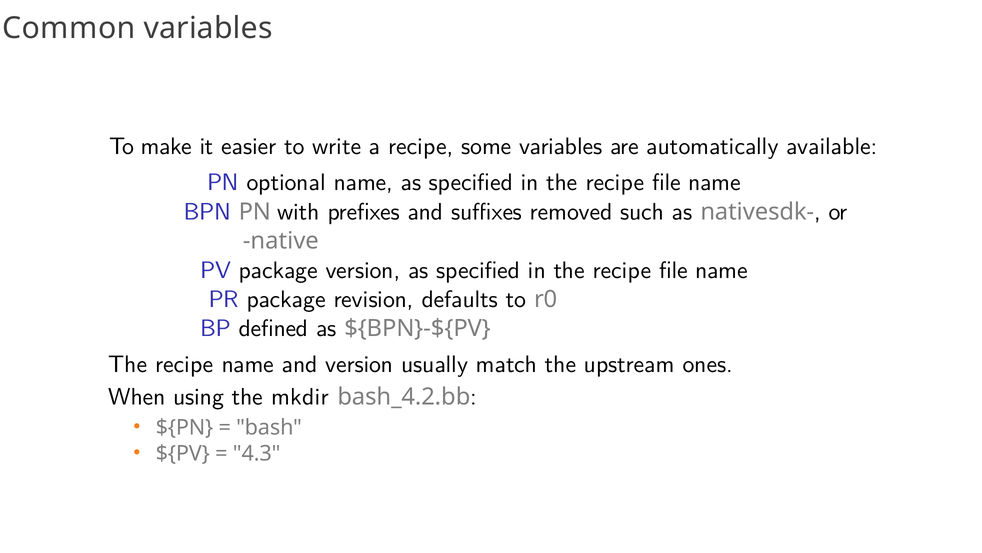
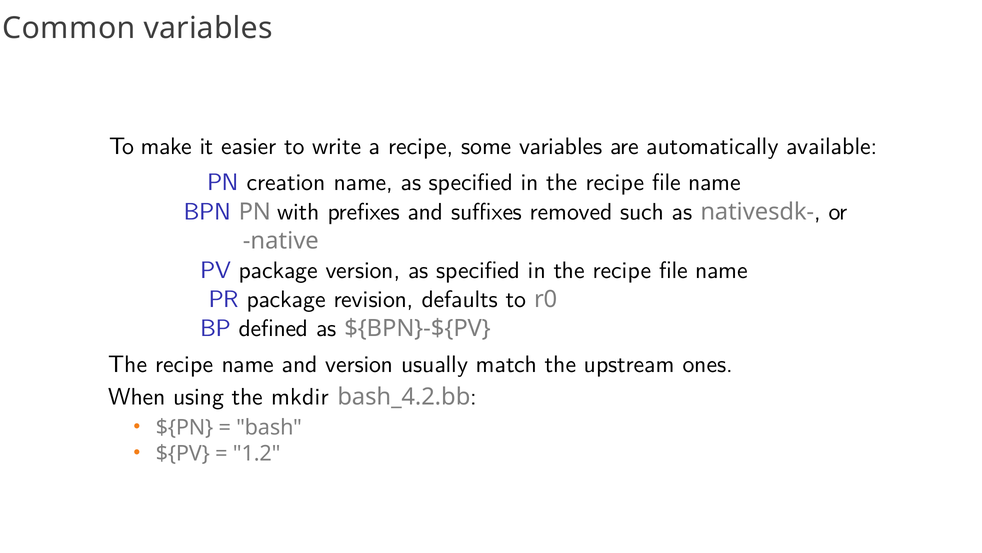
optional: optional -> creation (286, 182)
4.3: 4.3 -> 1.2 (257, 453)
